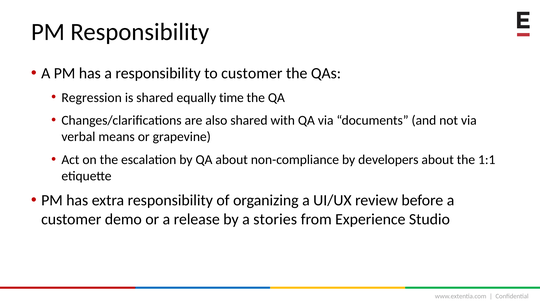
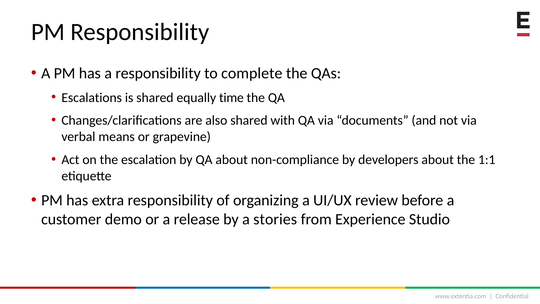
to customer: customer -> complete (252, 73)
Regression: Regression -> Escalations (92, 97)
